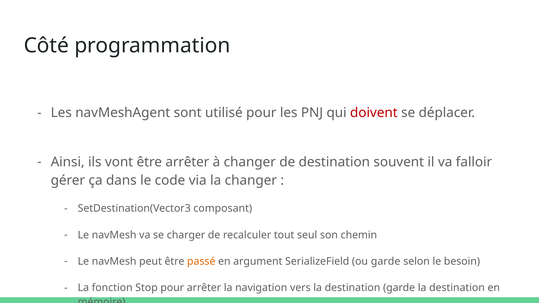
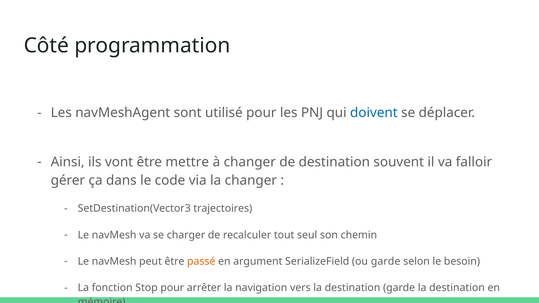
doivent colour: red -> blue (374, 113)
être arrêter: arrêter -> mettre (187, 162)
composant: composant -> trajectoires (223, 209)
